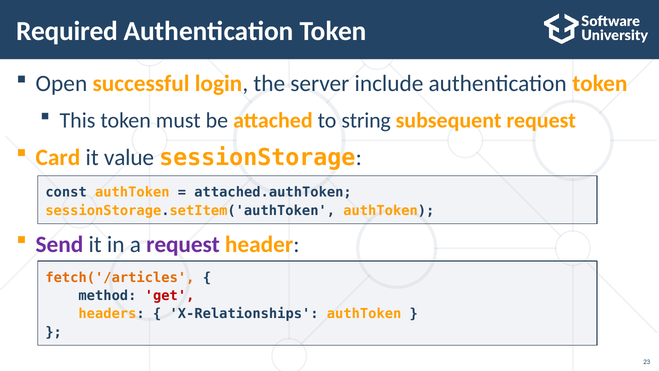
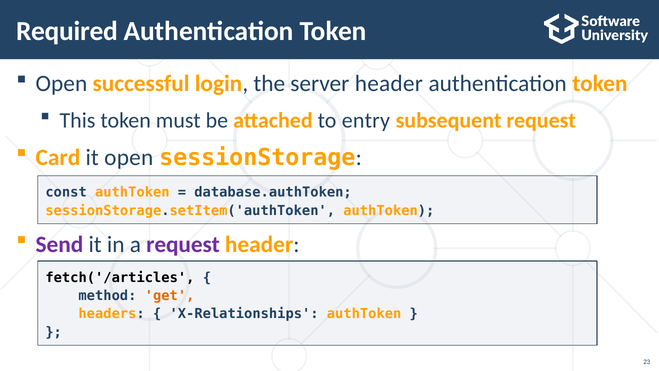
server include: include -> header (389, 84)
string: string -> entry (366, 120)
it value: value -> open (129, 157)
attached.authToken: attached.authToken -> database.authToken (273, 192)
fetch('/articles colour: orange -> black (120, 277)
get colour: red -> orange (170, 296)
